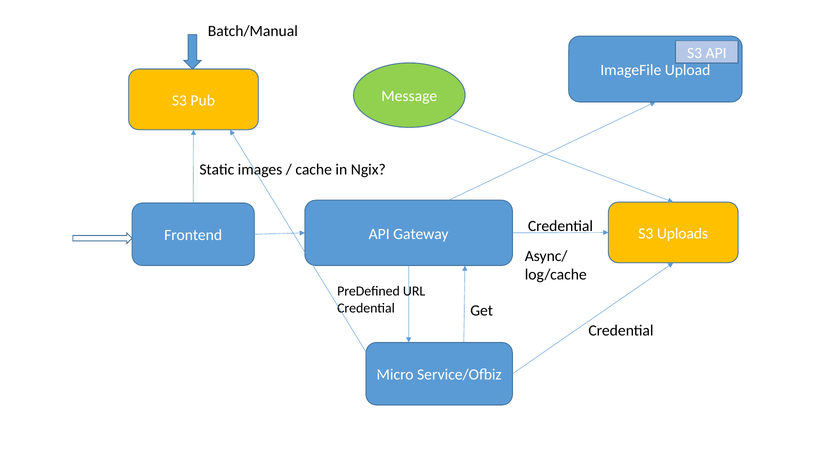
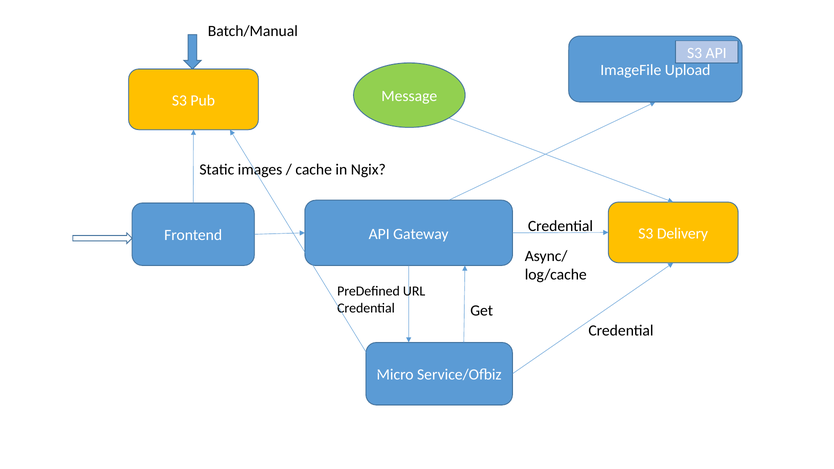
Uploads: Uploads -> Delivery (682, 234)
